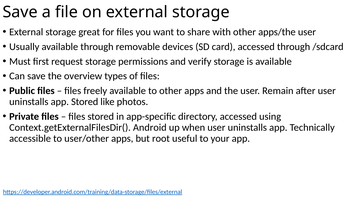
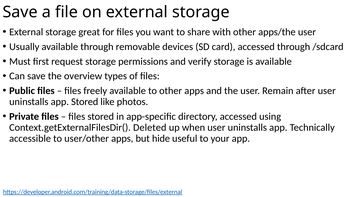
Android: Android -> Deleted (150, 128)
root: root -> hide (161, 139)
